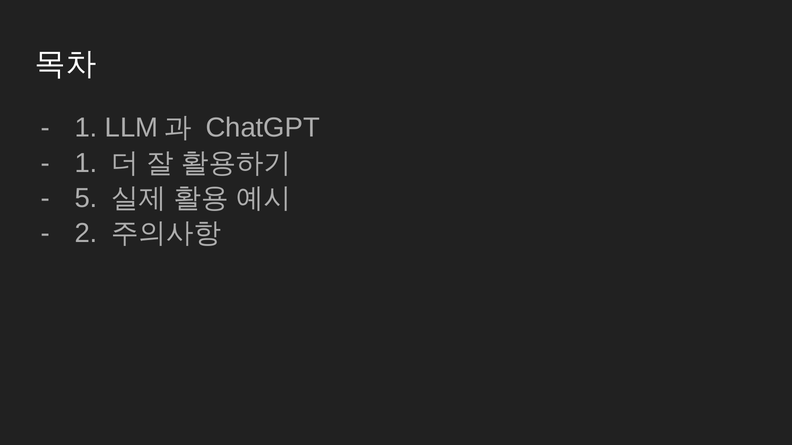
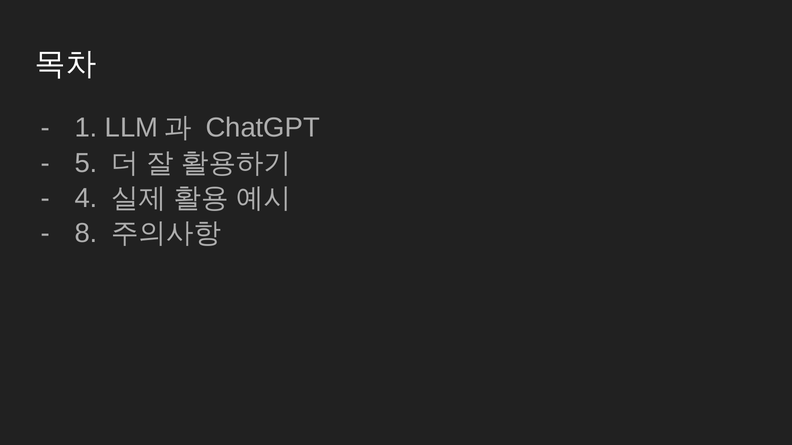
1: 1 -> 5 (86, 163)
5: 5 -> 4 (86, 198)
2: 2 -> 8 (86, 234)
